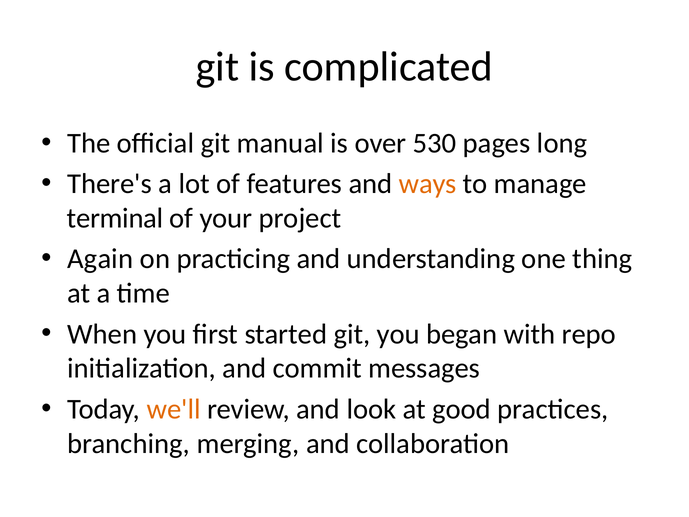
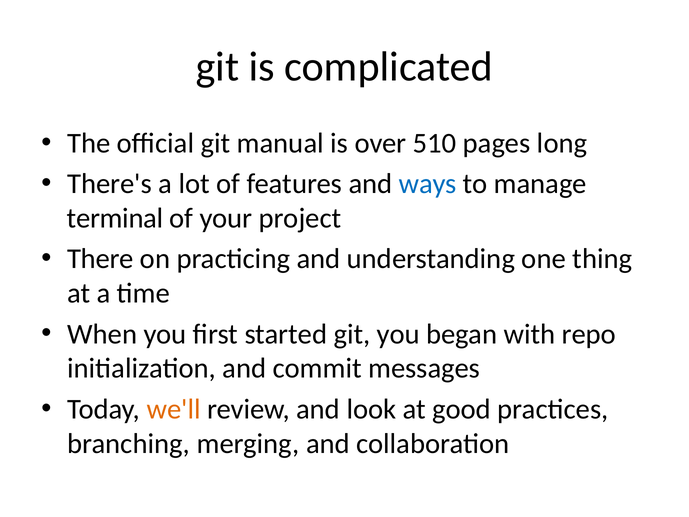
530: 530 -> 510 (435, 143)
ways colour: orange -> blue (428, 184)
Again: Again -> There (100, 259)
